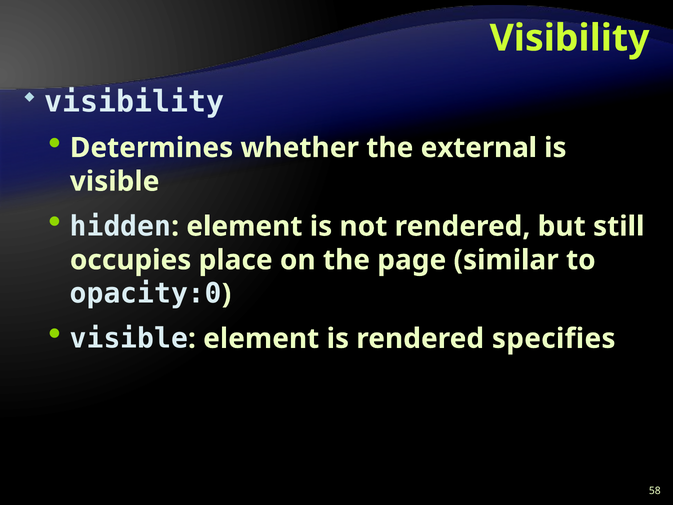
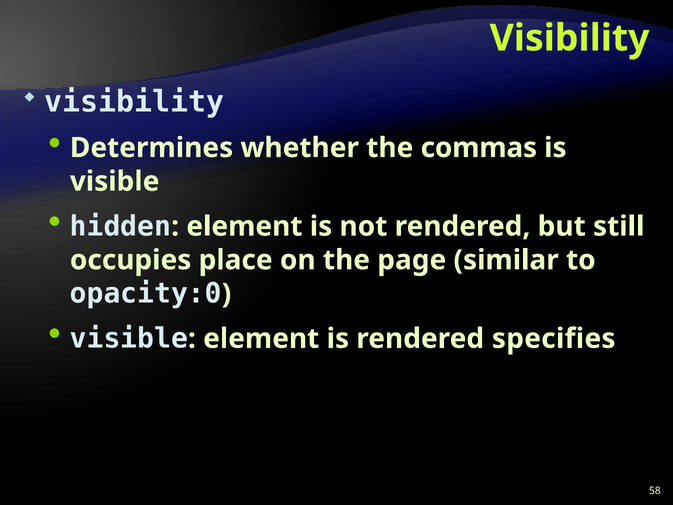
external: external -> commas (479, 148)
